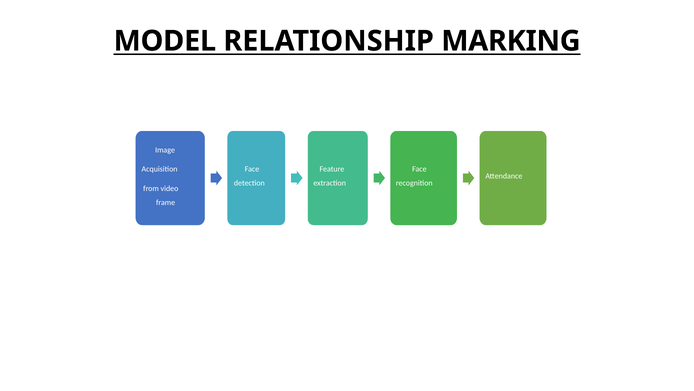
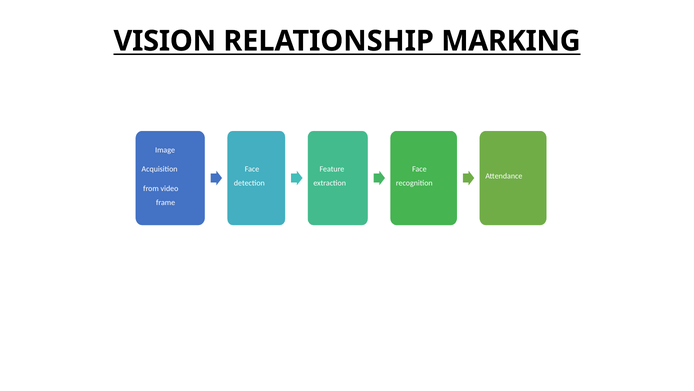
MODEL: MODEL -> VISION (165, 41)
